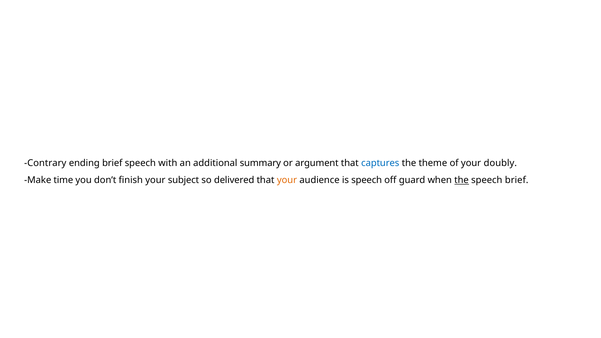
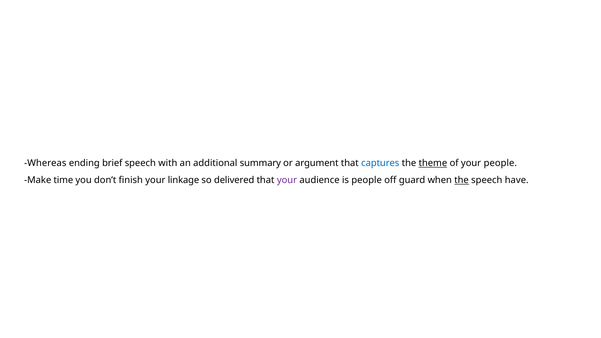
Contrary: Contrary -> Whereas (45, 163)
theme underline: none -> present (433, 163)
your doubly: doubly -> people (500, 163)
subject: subject -> linkage (183, 180)
your colour: orange -> purple (287, 180)
is speech: speech -> people (367, 180)
speech brief: brief -> have (517, 180)
